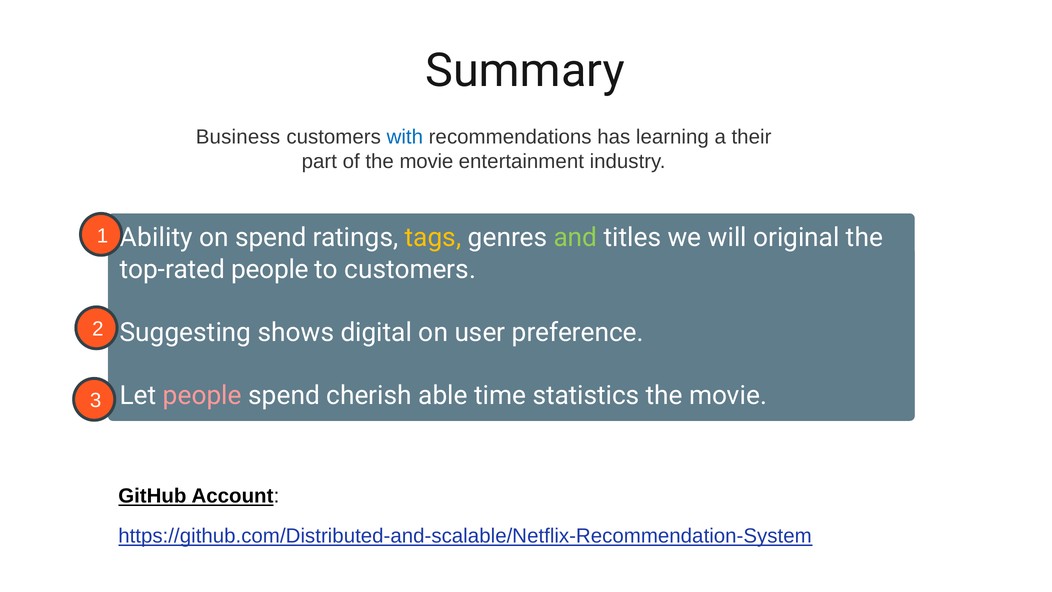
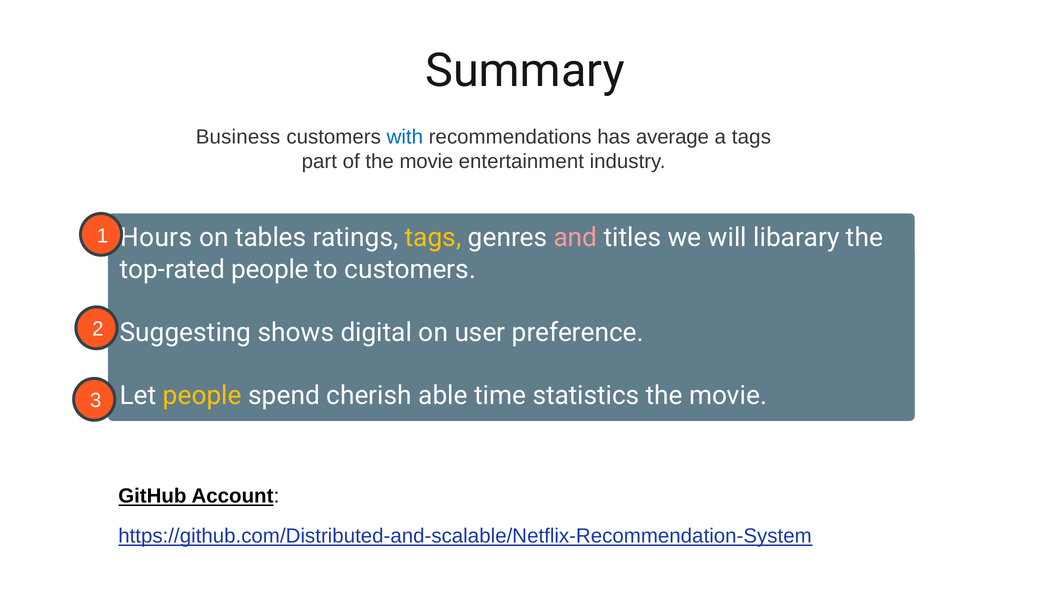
learning: learning -> average (672, 137)
a their: their -> tags (751, 137)
Ability: Ability -> Hours (156, 238)
on spend: spend -> tables (271, 238)
and colour: light green -> pink (575, 238)
original: original -> libarary (796, 238)
people colour: pink -> yellow (202, 395)
